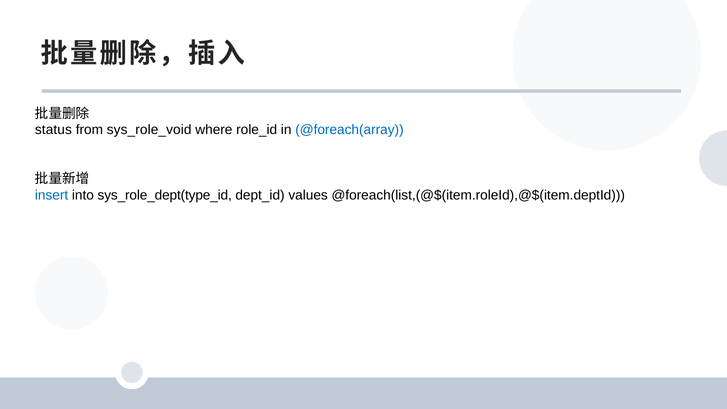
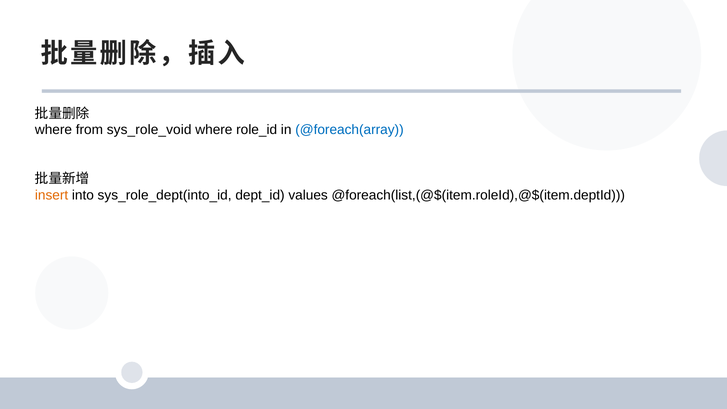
status: status -> where (53, 130)
insert colour: blue -> orange (52, 195)
sys_role_dept(type_id: sys_role_dept(type_id -> sys_role_dept(into_id (165, 195)
